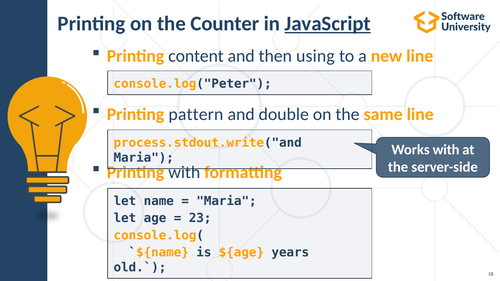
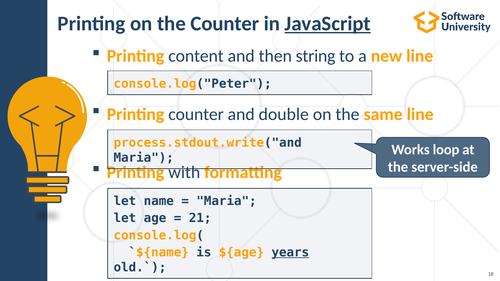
using: using -> string (316, 56)
Printing pattern: pattern -> counter (196, 114)
Works with: with -> loop (446, 150)
23: 23 -> 21 (200, 218)
years underline: none -> present (290, 253)
